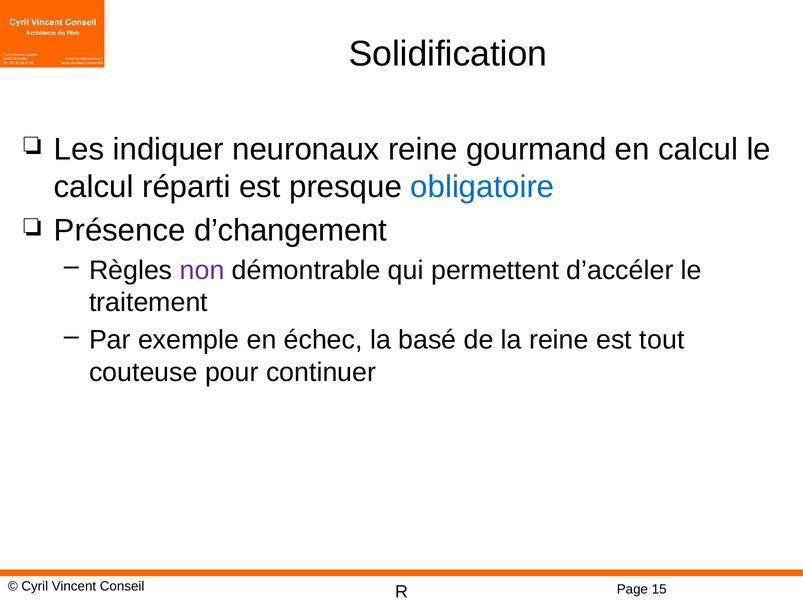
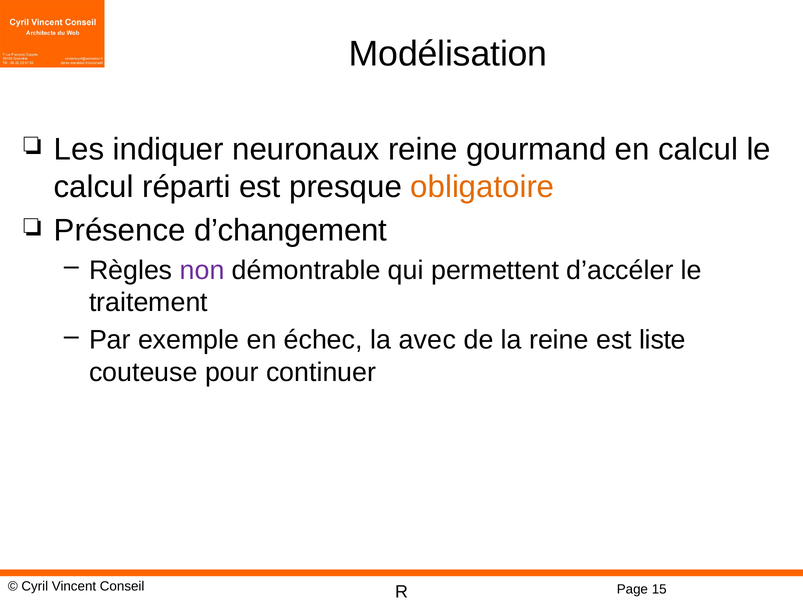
Solidification: Solidification -> Modélisation (448, 54)
obligatoire colour: blue -> orange (482, 186)
basé: basé -> avec (427, 340)
tout: tout -> liste (662, 340)
